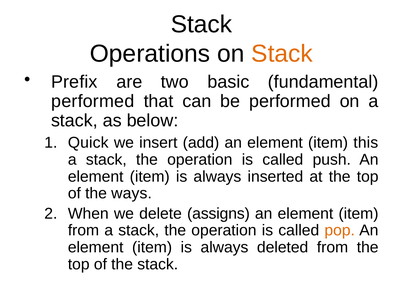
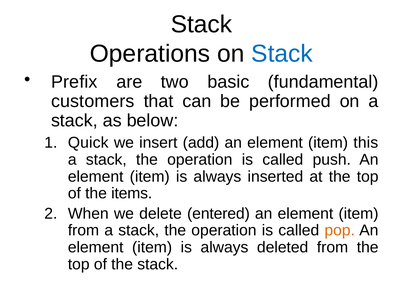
Stack colour: orange -> blue (282, 54)
performed: performed -> customers (93, 101)
ways: ways -> items (132, 194)
assigns: assigns -> entered (218, 214)
